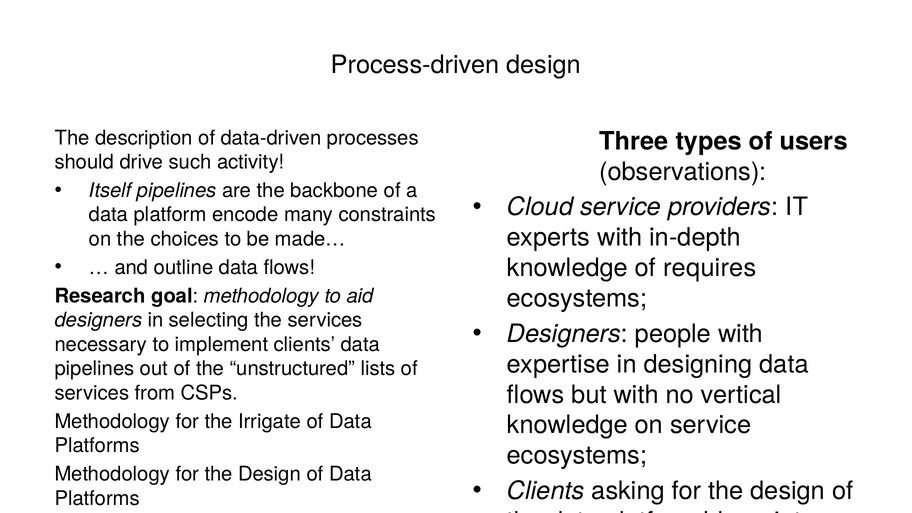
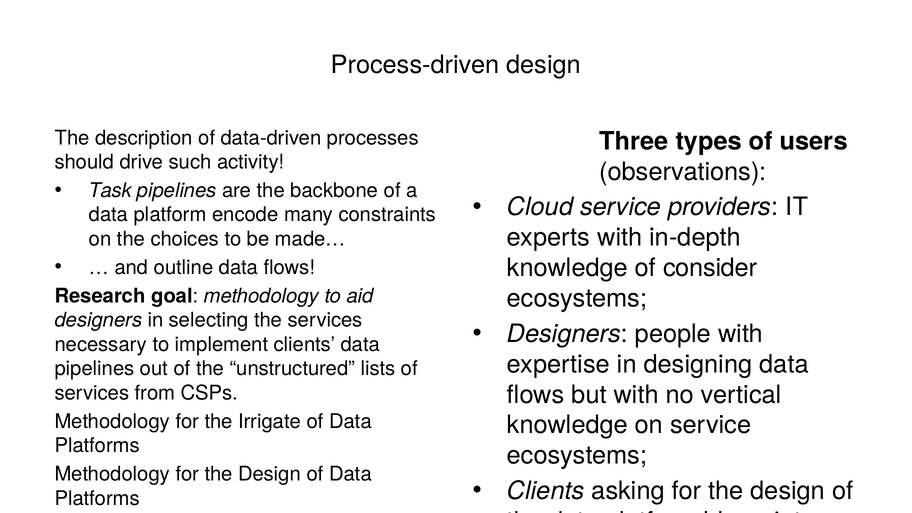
Itself: Itself -> Task (110, 191)
requires: requires -> consider (710, 268)
